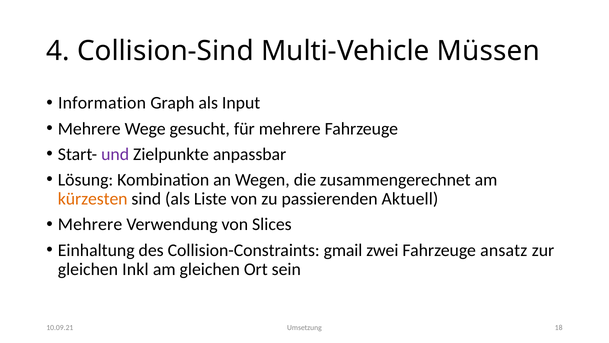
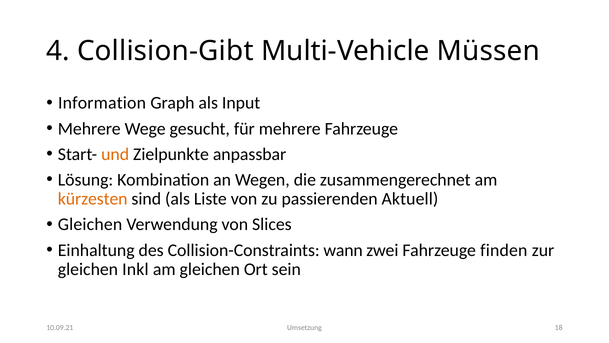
Collision-Sind: Collision-Sind -> Collision-Gibt (165, 51)
und colour: purple -> orange (115, 154)
Mehrere: Mehrere -> Gleichen (90, 224)
gmail: gmail -> wann (343, 250)
ansatz: ansatz -> finden (504, 250)
